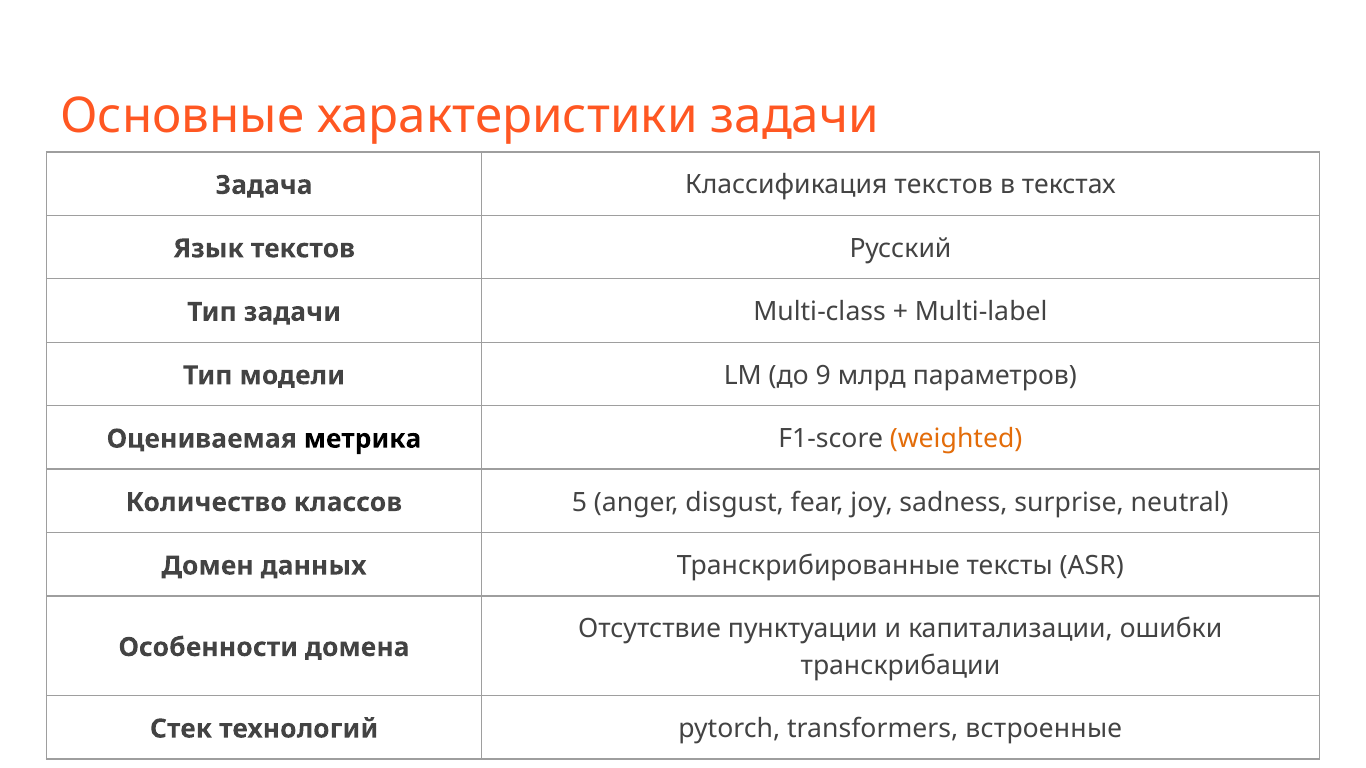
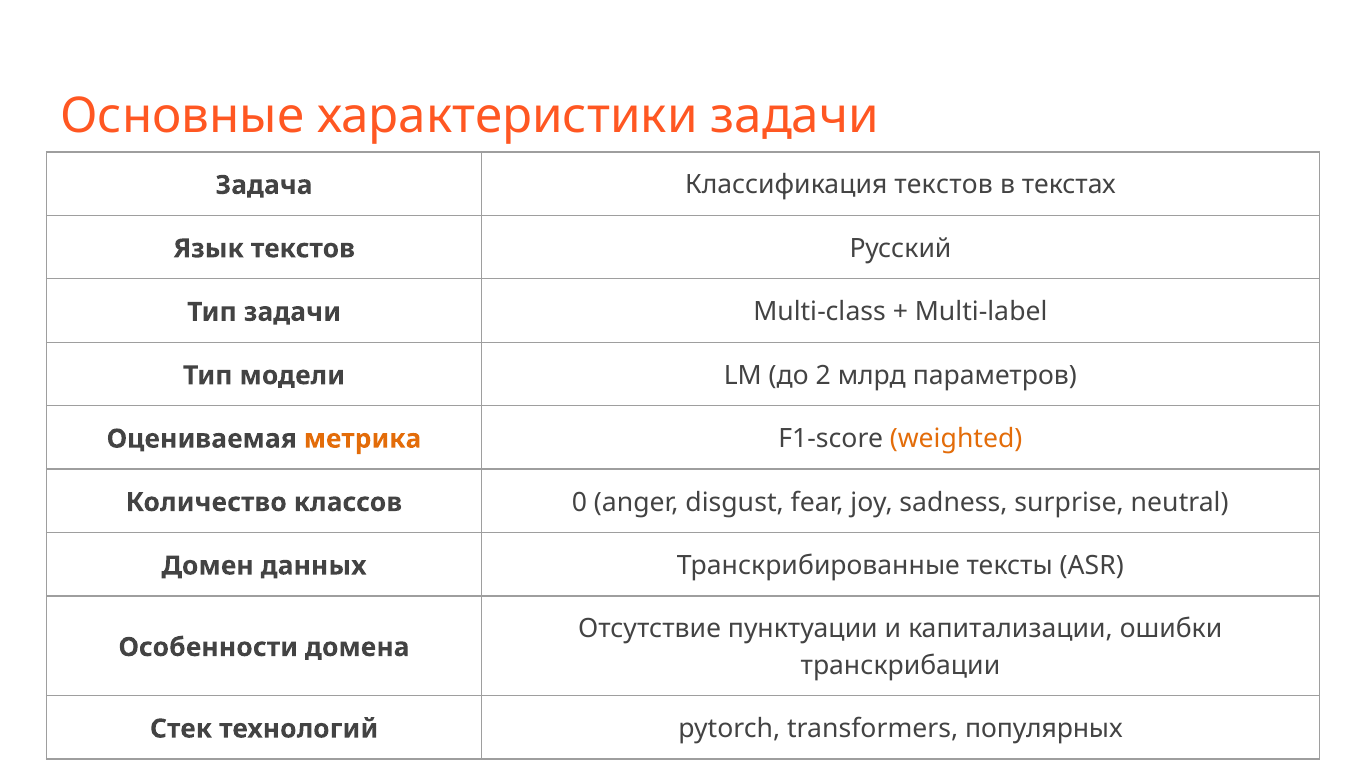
9: 9 -> 2 (823, 376)
метрика colour: black -> orange (363, 439)
5: 5 -> 0 (579, 503)
встроенные: встроенные -> популярных (1044, 729)
